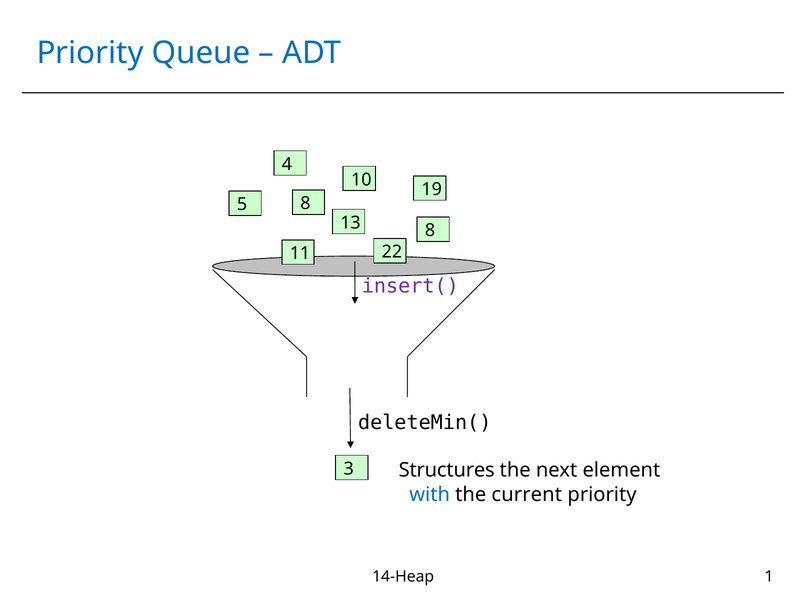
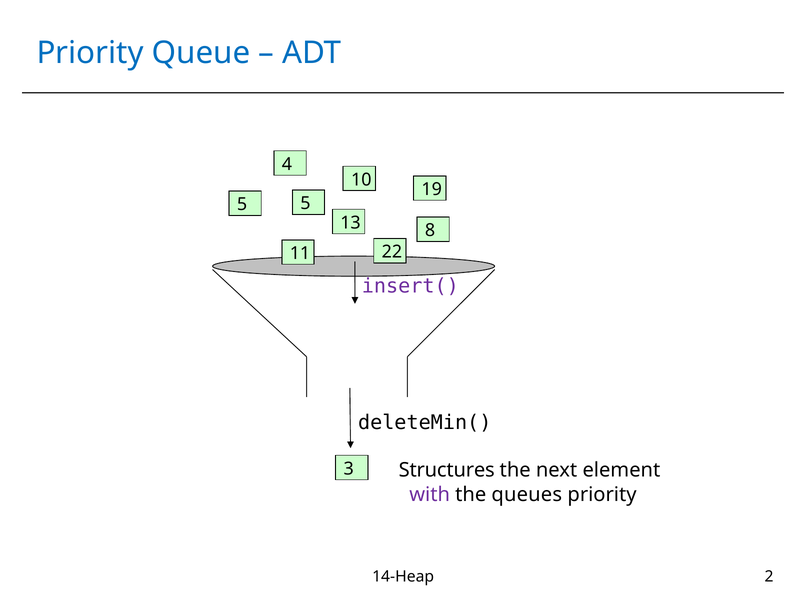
5 8: 8 -> 5 (305, 204)
with colour: blue -> purple (430, 495)
current: current -> queues (527, 495)
1: 1 -> 2 (769, 577)
